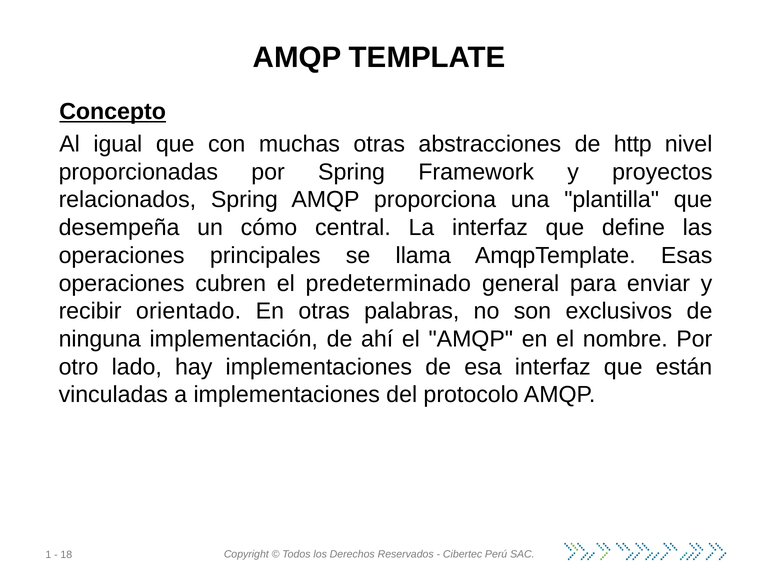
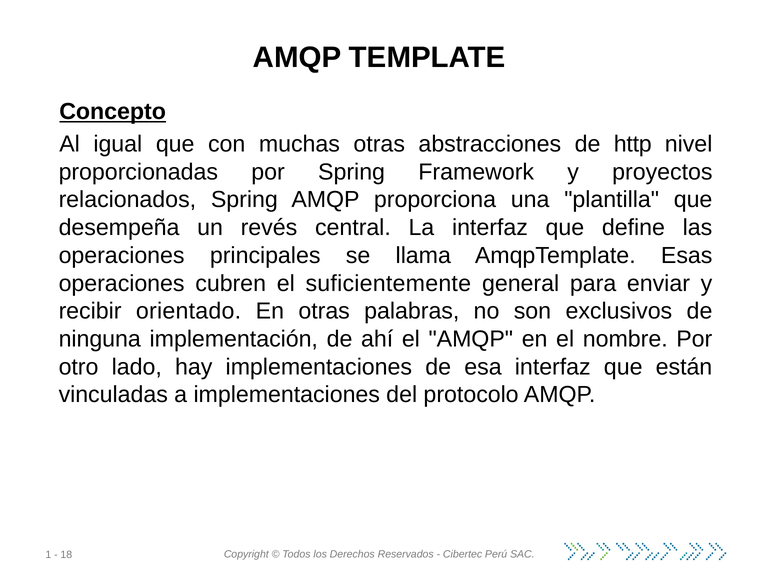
cómo: cómo -> revés (269, 227)
predeterminado: predeterminado -> suficientemente (388, 283)
